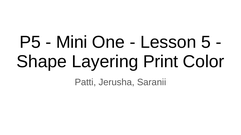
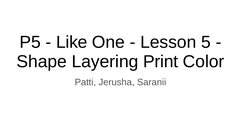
Mini: Mini -> Like (72, 42)
